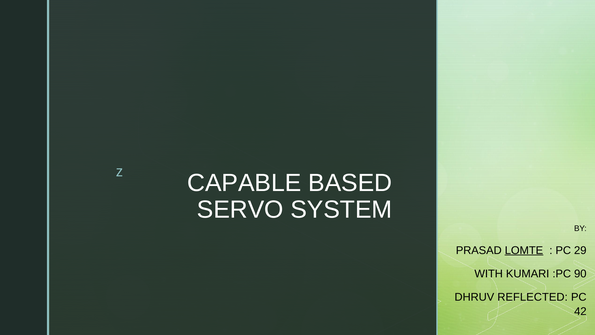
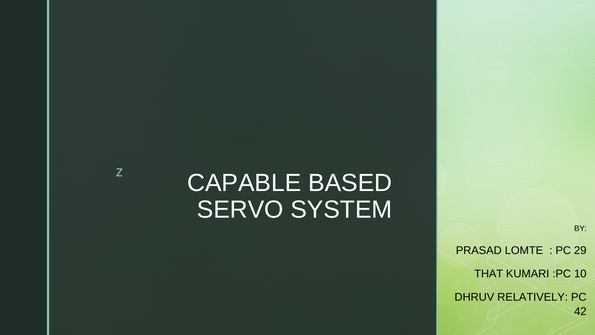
LOMTE underline: present -> none (524, 250)
WITH: WITH -> THAT (489, 273)
90: 90 -> 10 (580, 273)
REFLECTED: REFLECTED -> RELATIVELY (533, 297)
